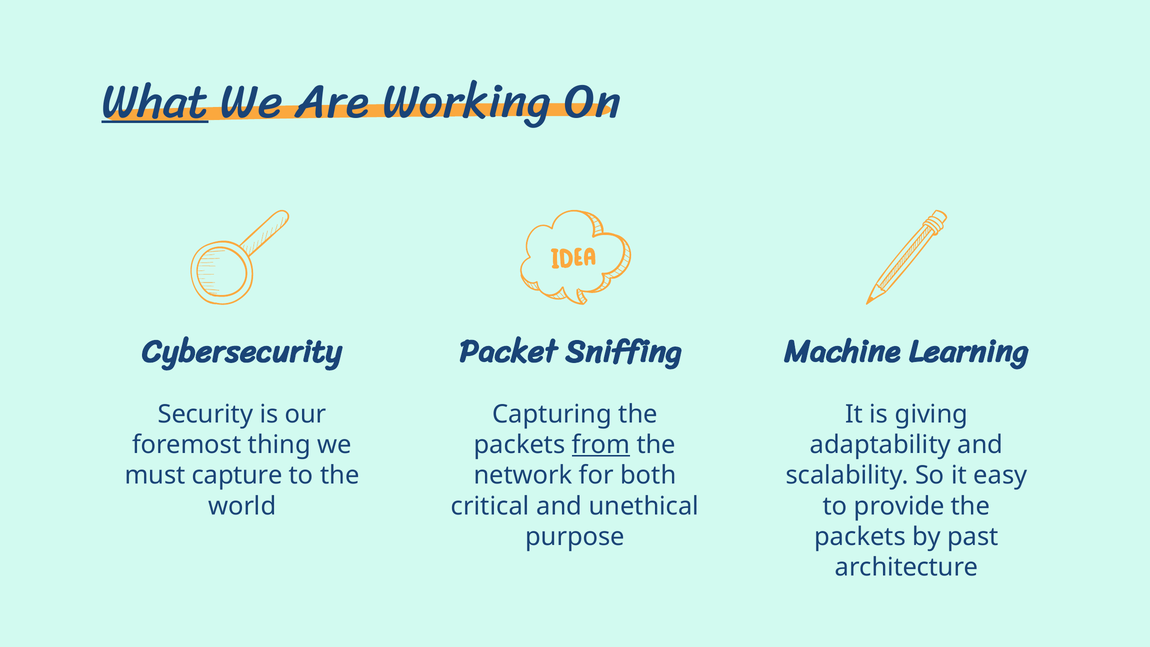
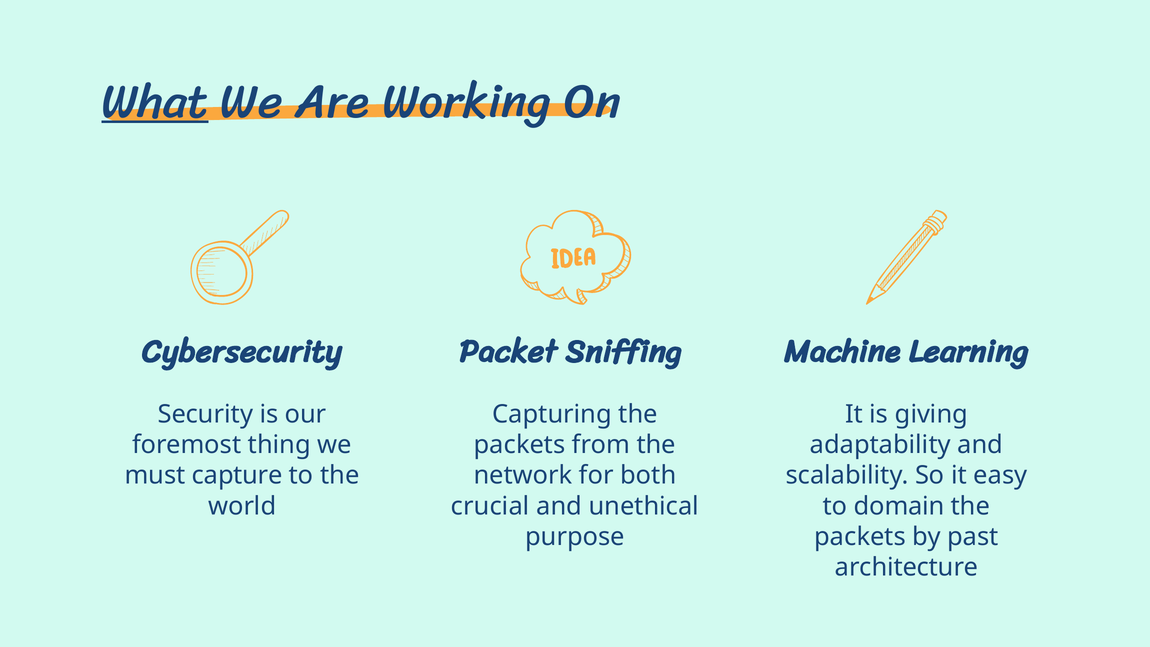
from underline: present -> none (601, 445)
critical: critical -> crucial (490, 506)
provide: provide -> domain (899, 506)
